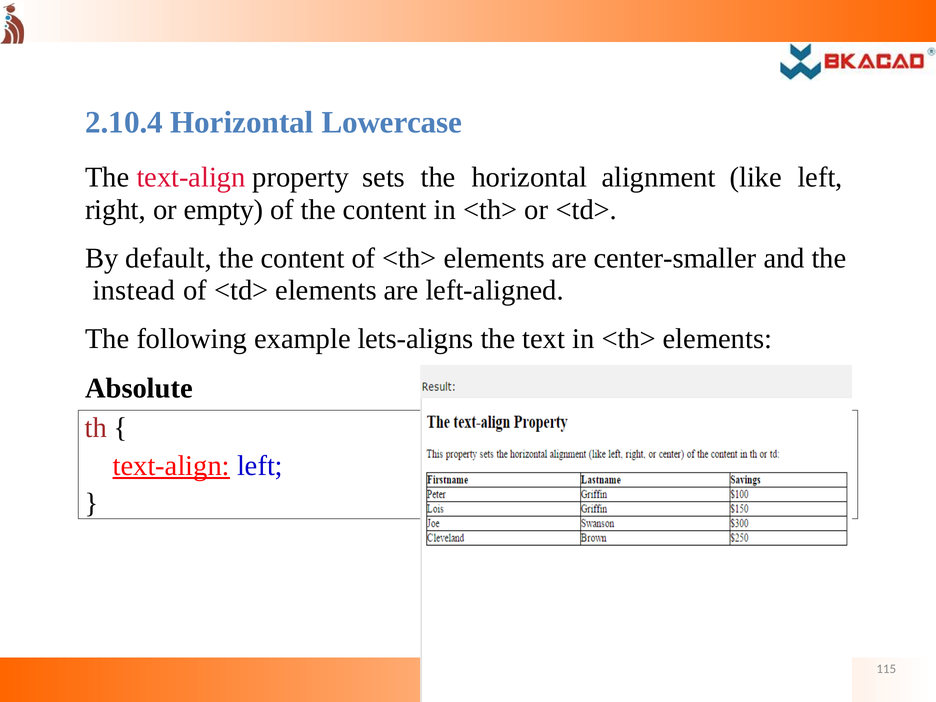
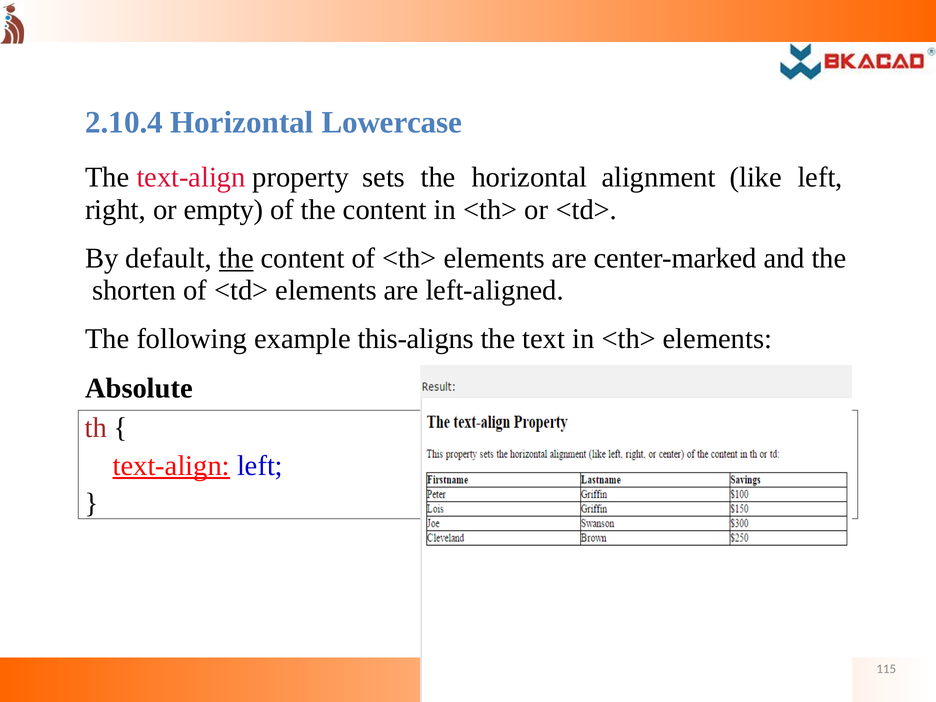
the underline: none -> present (236, 258)
center-smaller: center-smaller -> center-marked (675, 258)
instead: instead -> shorten (134, 291)
lets-aligns: lets-aligns -> this-aligns (416, 339)
